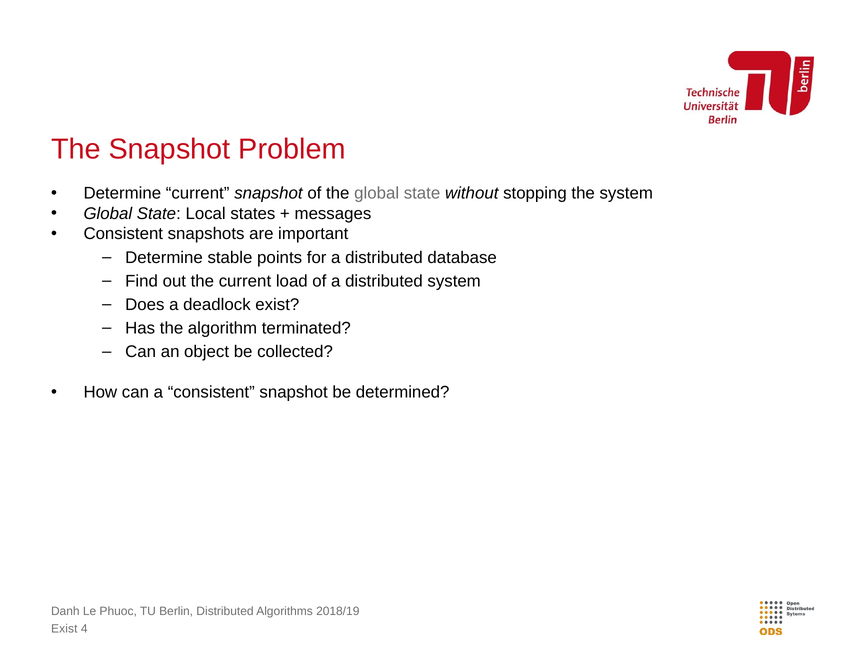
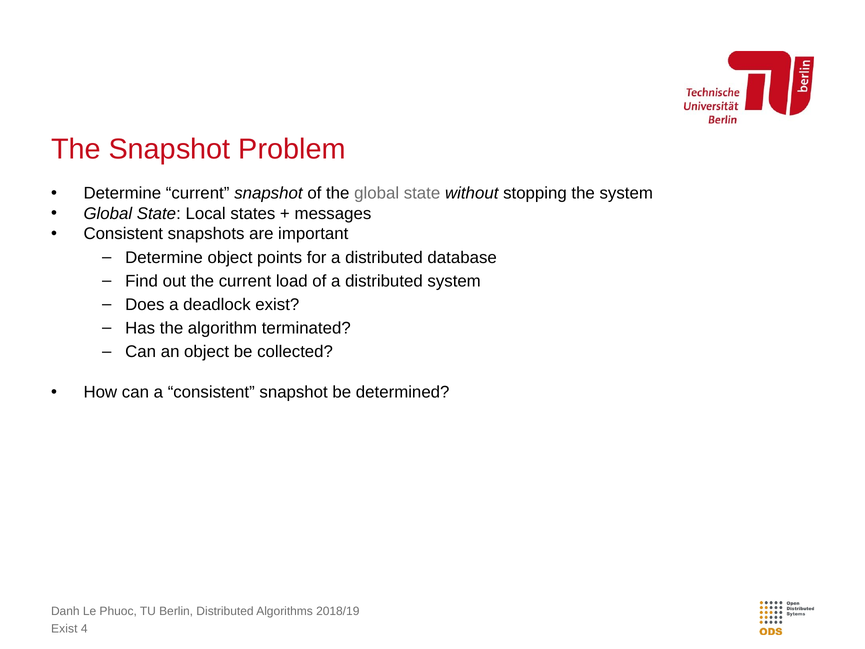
Determine stable: stable -> object (230, 257)
